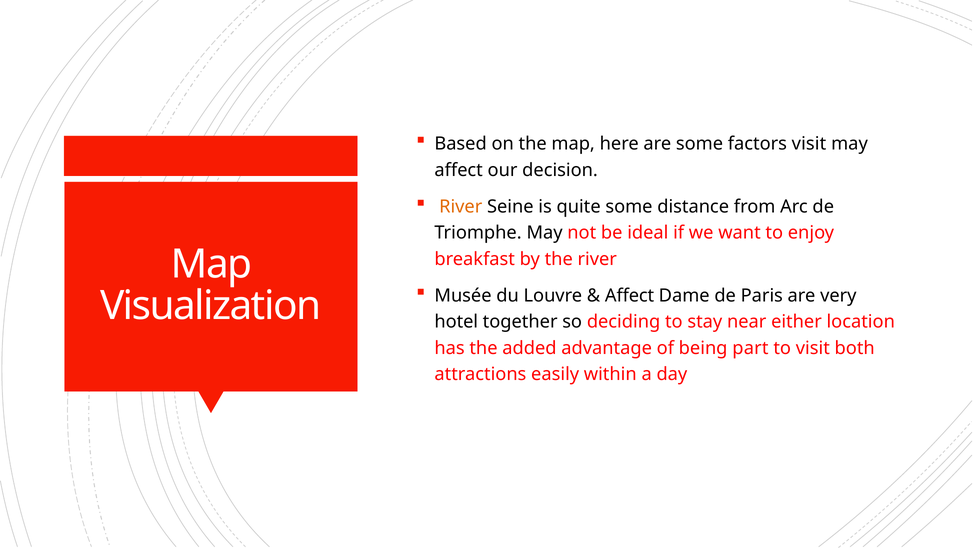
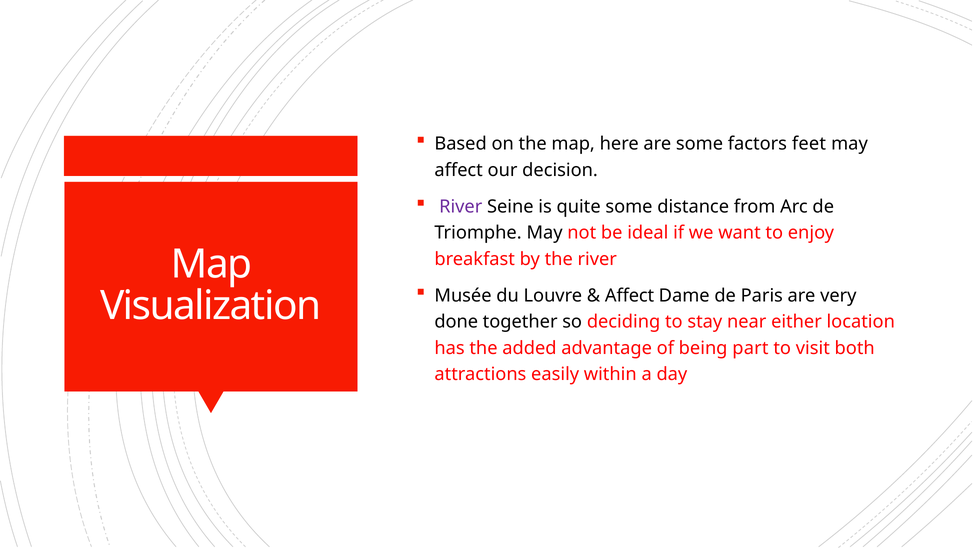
factors visit: visit -> feet (809, 144)
River colour: orange -> purple (461, 206)
hotel: hotel -> done (456, 322)
